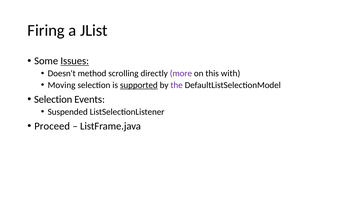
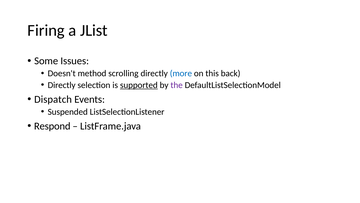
Issues underline: present -> none (75, 61)
more colour: purple -> blue (181, 73)
with: with -> back (231, 73)
Moving: Moving -> Directly (62, 85)
Selection: Selection -> Dispatch (53, 99)
Proceed: Proceed -> Respond (52, 126)
